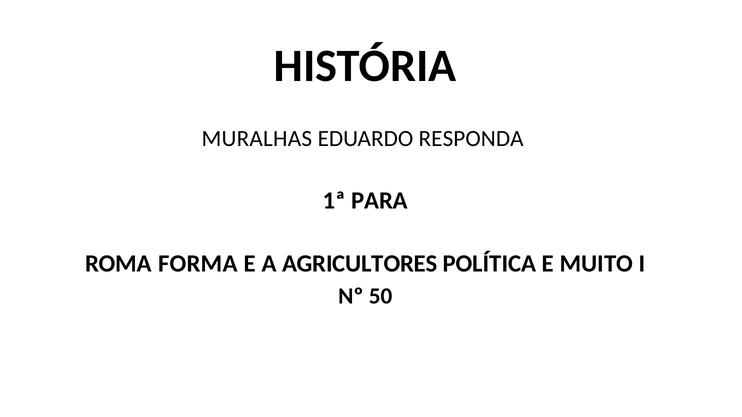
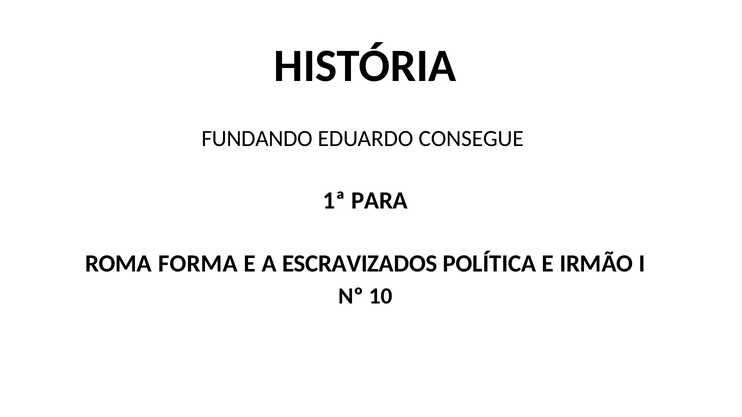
MURALHAS: MURALHAS -> FUNDANDO (257, 139)
RESPONDA: RESPONDA -> CONSEGUE (471, 139)
AGRICULTORES: AGRICULTORES -> ESCRAVIZADOS (360, 264)
MUITO: MUITO -> IRMÃO (596, 264)
50: 50 -> 10 (381, 296)
